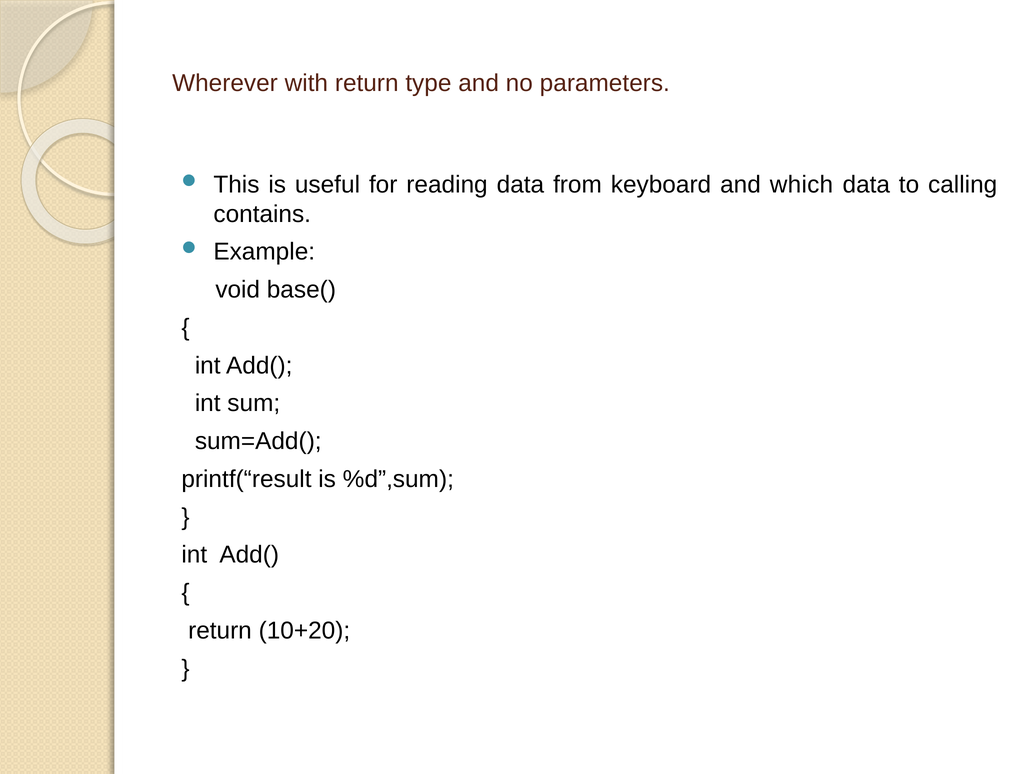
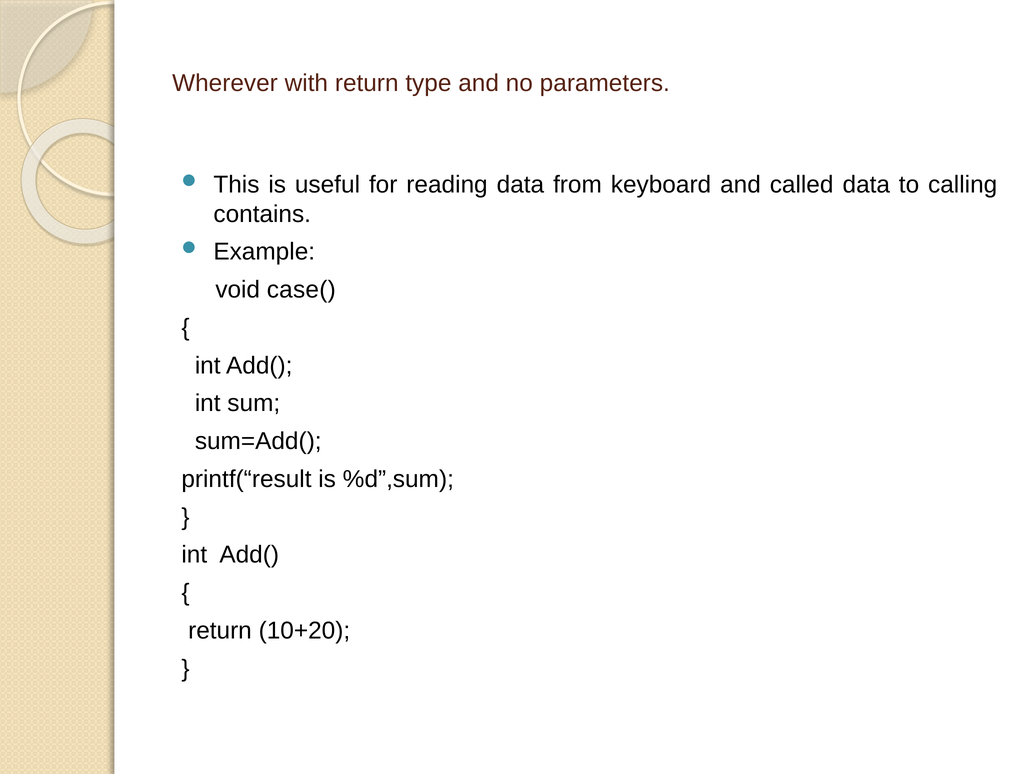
which: which -> called (802, 185)
base(: base( -> case( (301, 290)
